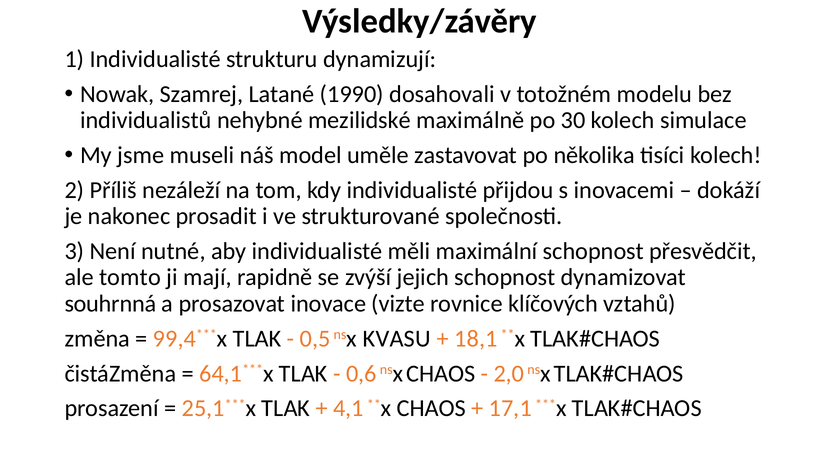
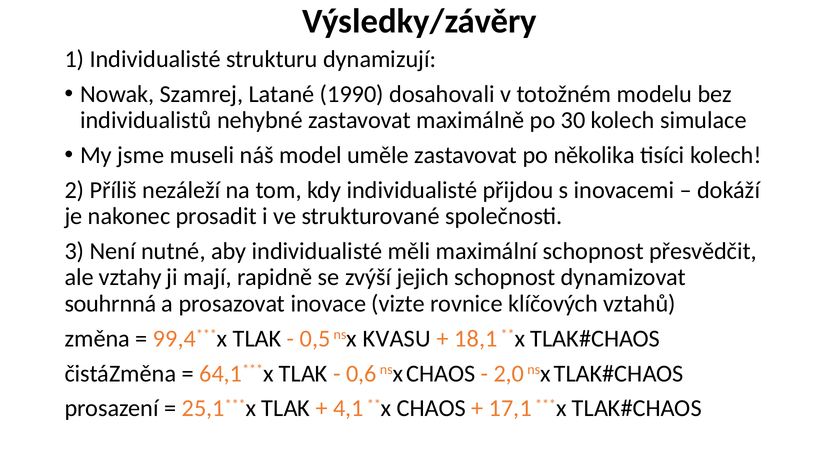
nehybné mezilidské: mezilidské -> zastavovat (360, 120)
tomto: tomto -> vztahy (130, 277)
